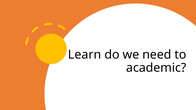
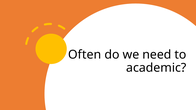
Learn: Learn -> Often (85, 55)
